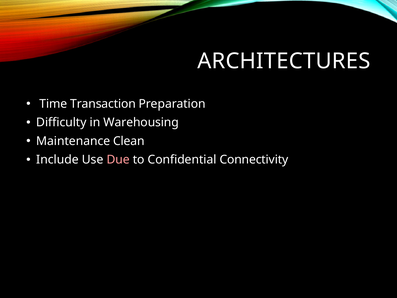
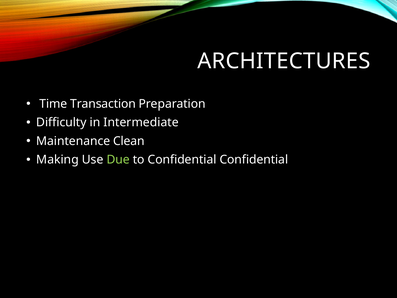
Warehousing: Warehousing -> Intermediate (141, 122)
Include: Include -> Making (57, 160)
Due colour: pink -> light green (118, 160)
Confidential Connectivity: Connectivity -> Confidential (254, 160)
